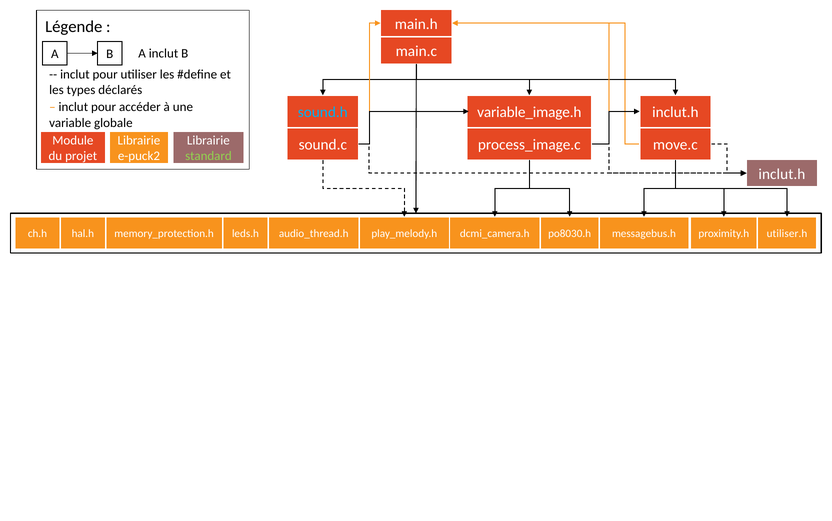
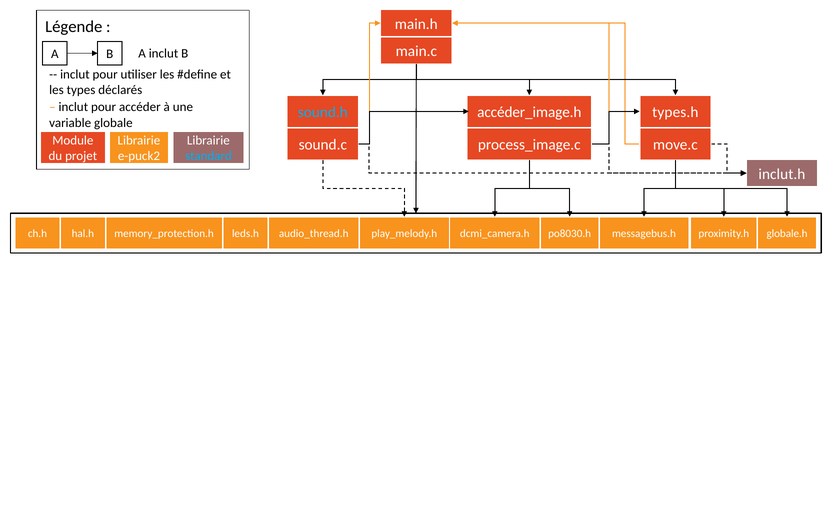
variable_image.h: variable_image.h -> accéder_image.h (529, 113)
inclut.h: inclut.h -> types.h (675, 113)
standard colour: light green -> light blue (208, 156)
utiliser.h: utiliser.h -> globale.h (787, 234)
